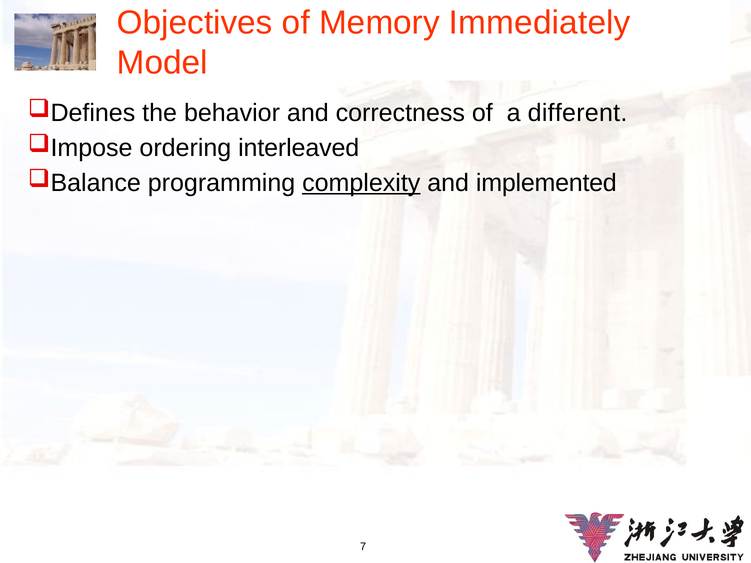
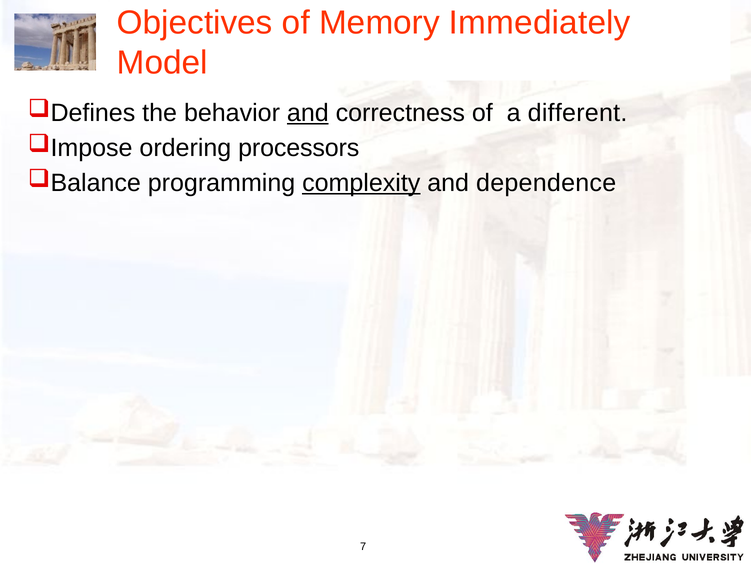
and underline: none -> present (308, 113)
interleaved: interleaved -> processors (299, 148)
implemented: implemented -> dependence (546, 183)
